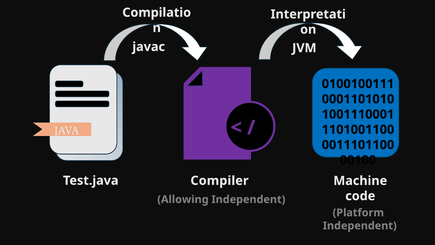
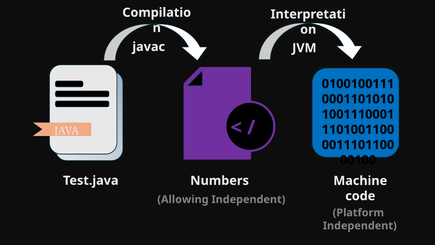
Compiler: Compiler -> Numbers (220, 180)
